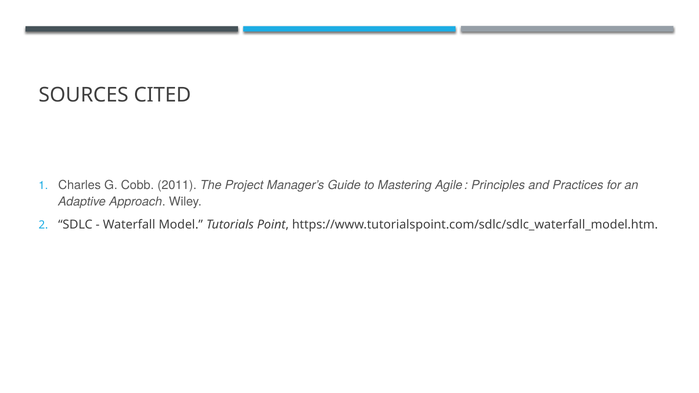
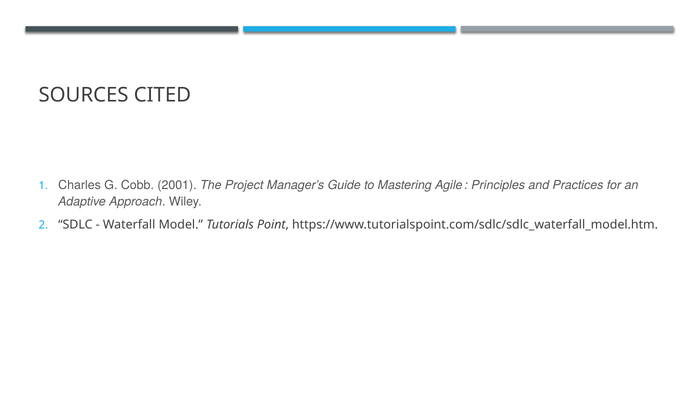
2011: 2011 -> 2001 (177, 185)
